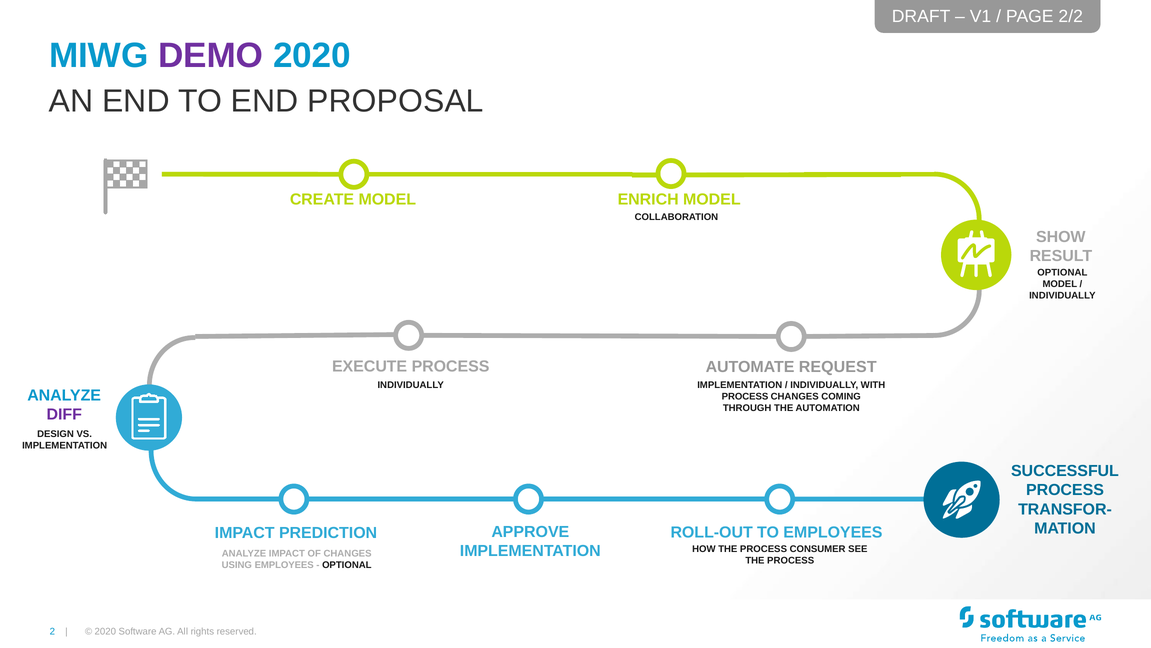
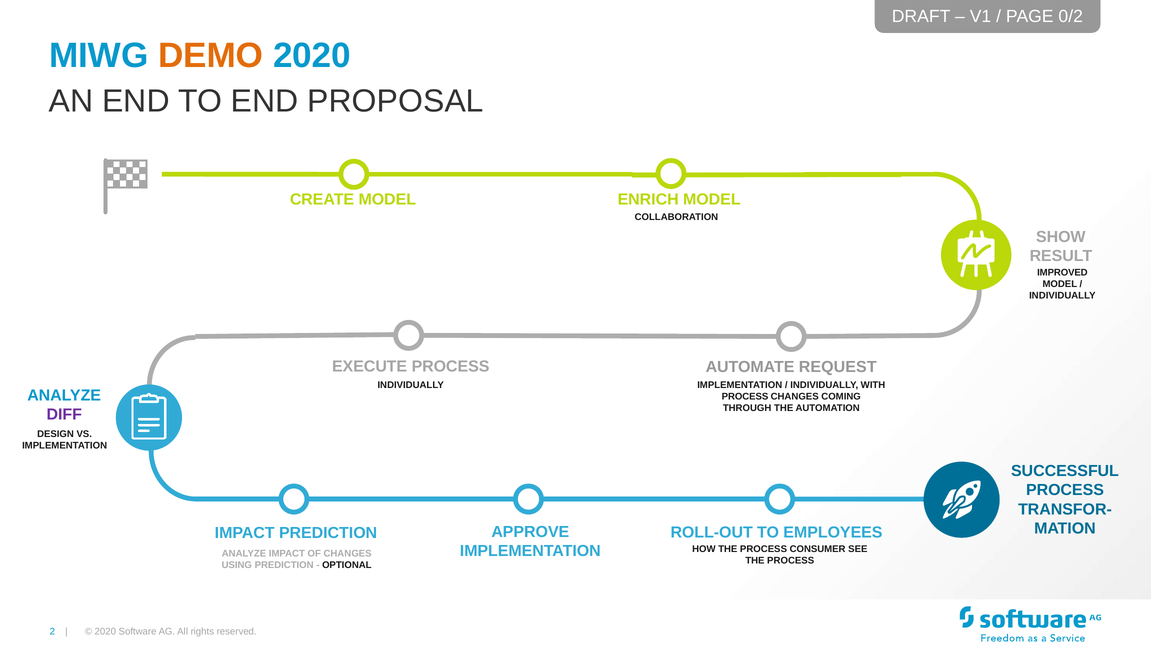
2/2: 2/2 -> 0/2 (1071, 16)
DEMO colour: purple -> orange (211, 55)
OPTIONAL: OPTIONAL -> IMPROVED (1062, 272)
USING EMPLOYEES: EMPLOYEES -> PREDICTION (284, 564)
